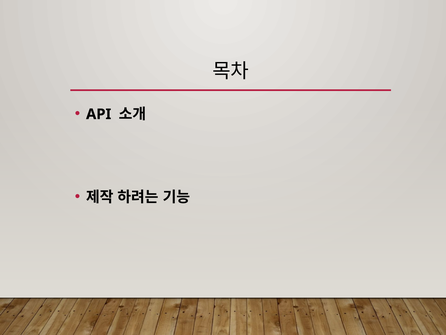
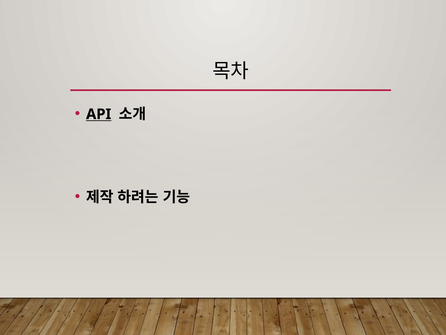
API underline: none -> present (99, 114)
